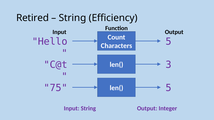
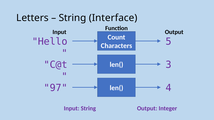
Retired: Retired -> Letters (32, 18)
Efficiency: Efficiency -> Interface (113, 18)
75: 75 -> 97 (56, 88)
len( 5: 5 -> 4 (168, 88)
